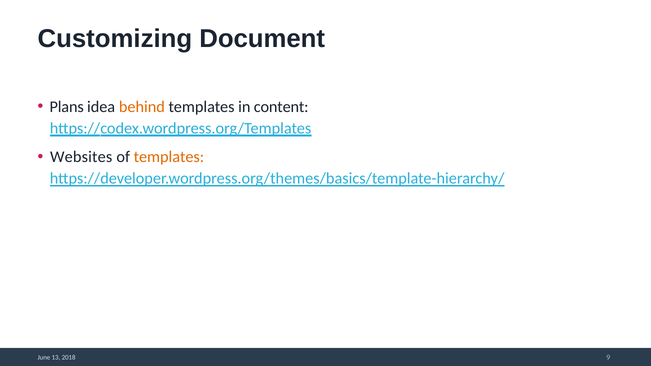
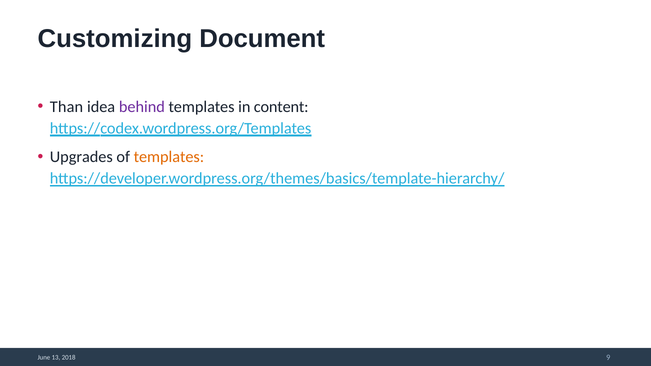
Plans: Plans -> Than (67, 107)
behind colour: orange -> purple (142, 107)
Websites: Websites -> Upgrades (81, 157)
